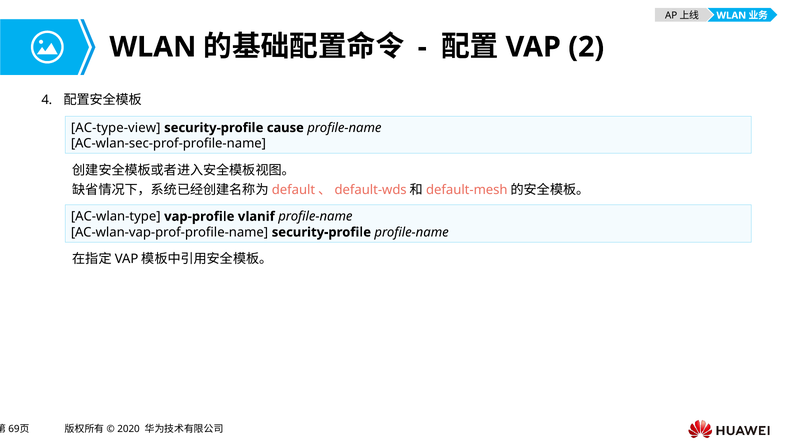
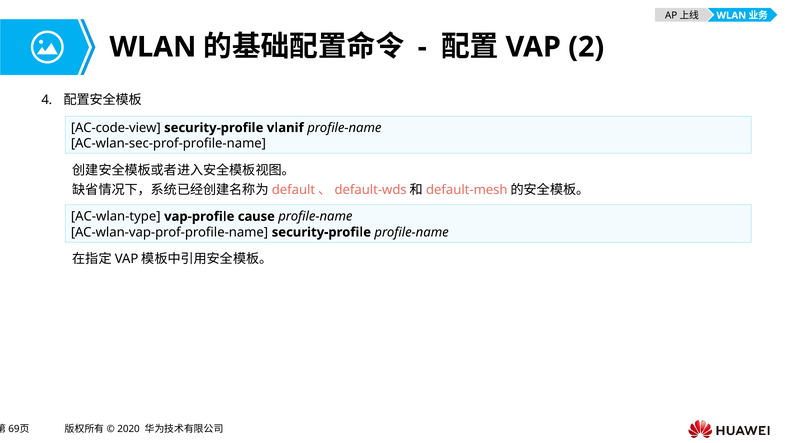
AC-type-view: AC-type-view -> AC-code-view (116, 128)
cause: cause -> vlanif (285, 128)
vlanif: vlanif -> cause (256, 216)
